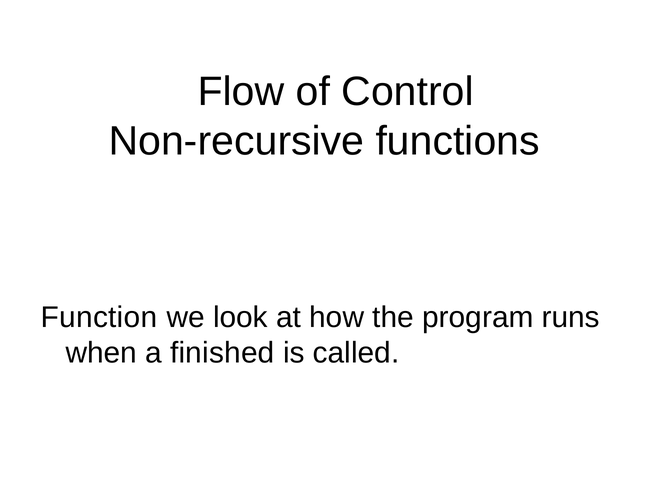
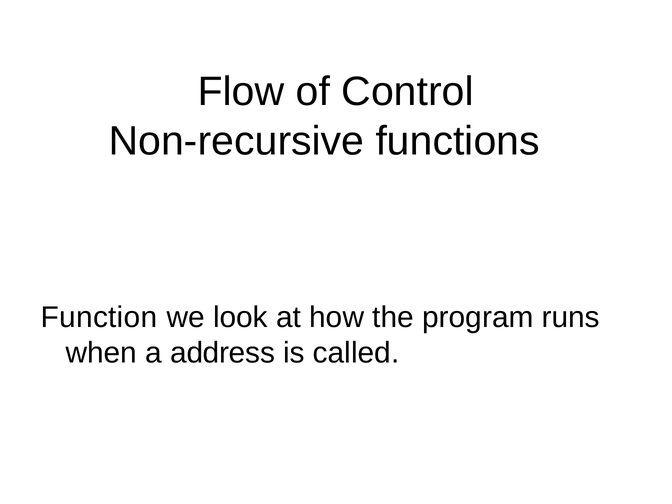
finished: finished -> address (223, 353)
